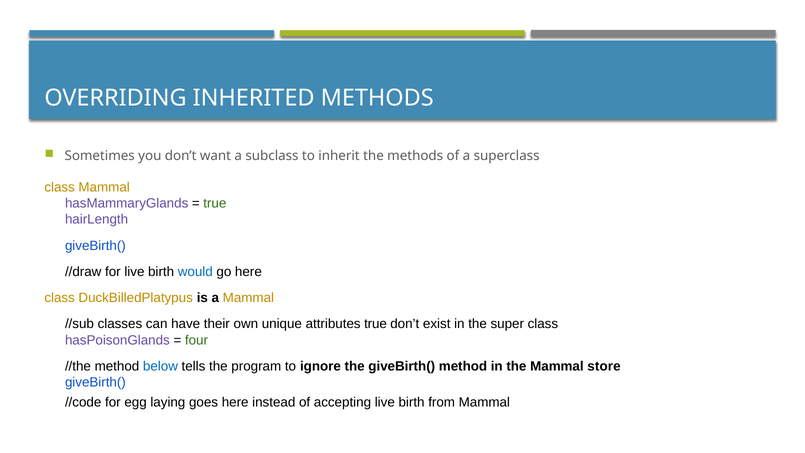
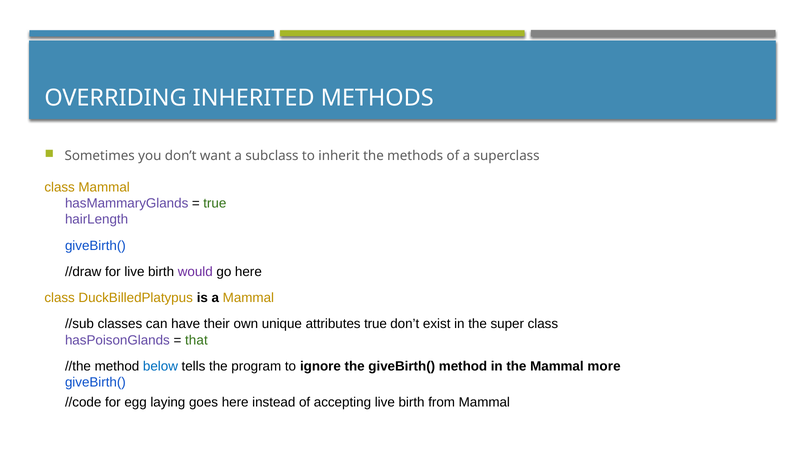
would colour: blue -> purple (195, 272)
four: four -> that (196, 340)
store: store -> more (604, 366)
